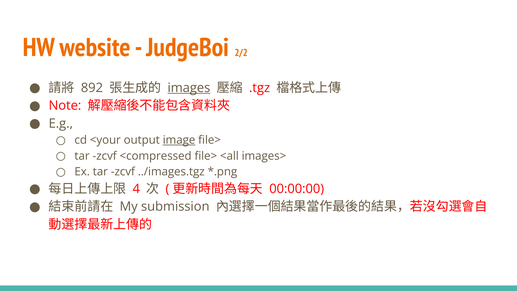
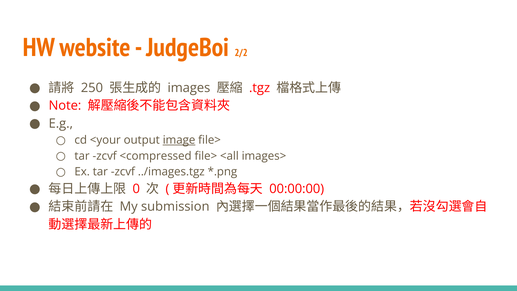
892: 892 -> 250 (92, 88)
images underline: present -> none (189, 88)
4: 4 -> 0 (136, 189)
